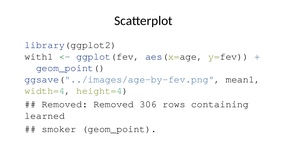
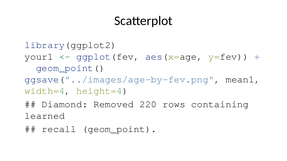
with1: with1 -> your1 (39, 57)
Removed: Removed -> Diamond (65, 104)
306: 306 -> 220 (148, 104)
smoker: smoker -> recall (59, 129)
